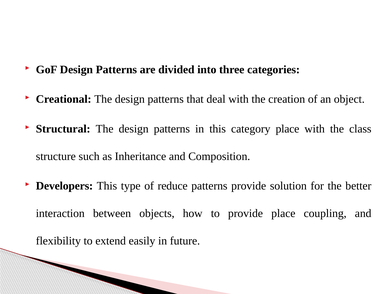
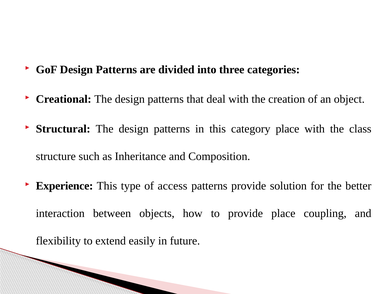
Developers: Developers -> Experience (64, 186)
reduce: reduce -> access (173, 186)
